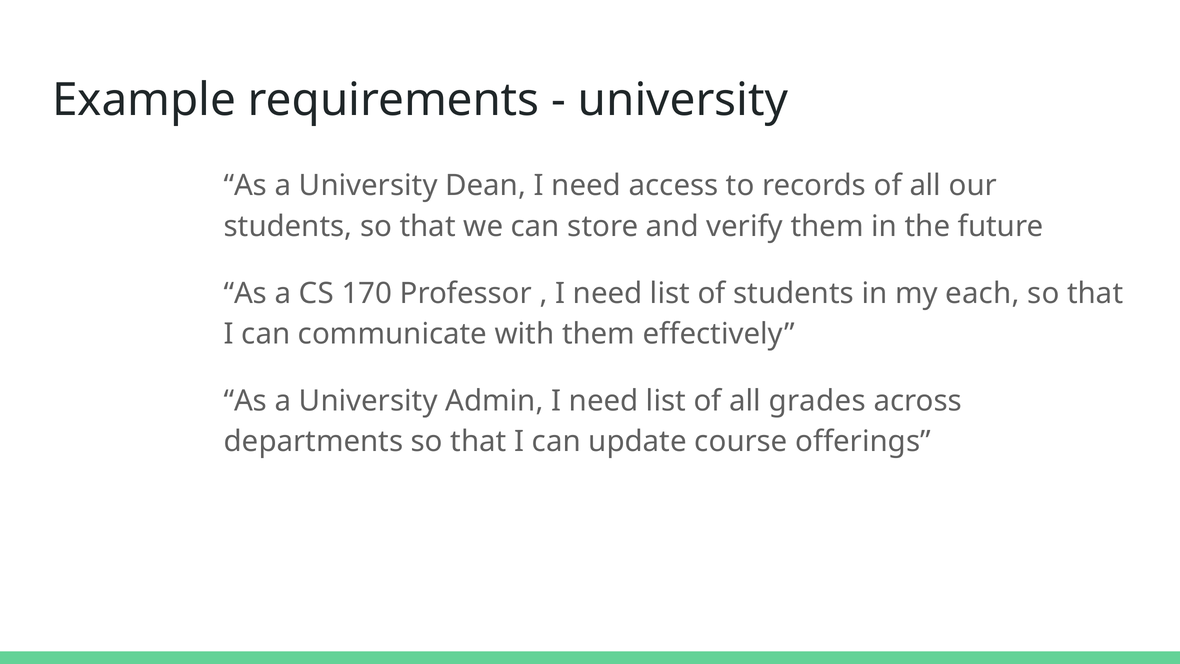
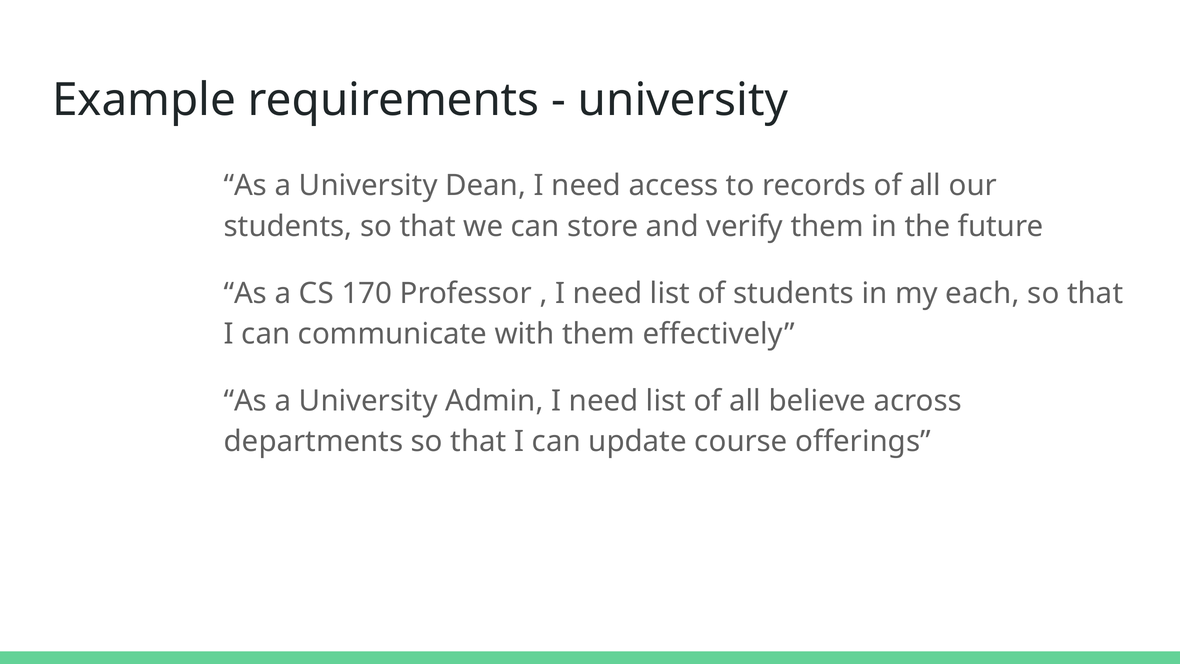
grades: grades -> believe (817, 401)
